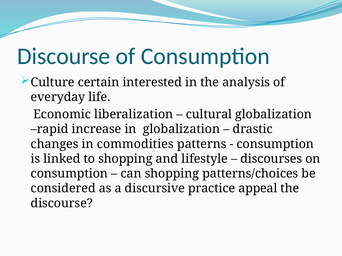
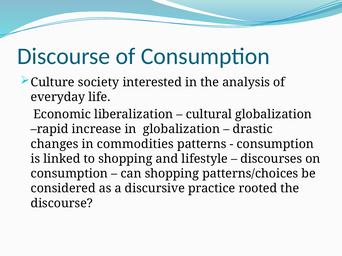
certain: certain -> society (99, 82)
appeal: appeal -> rooted (258, 189)
